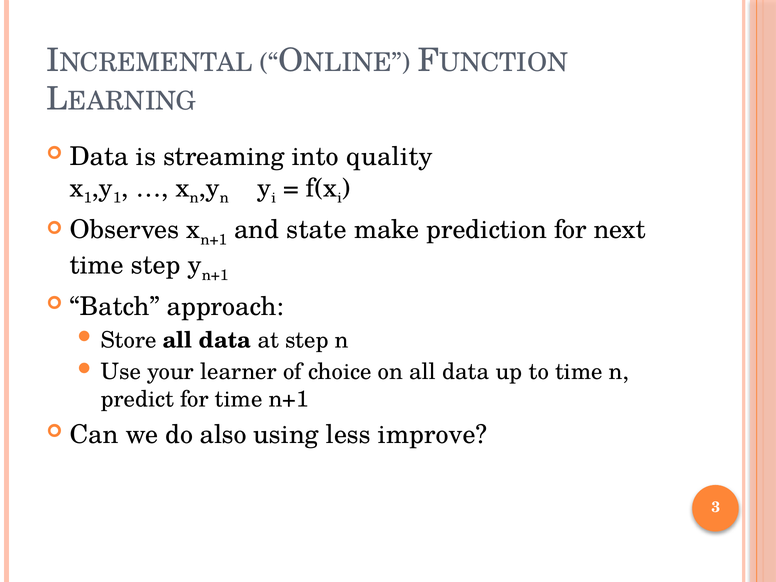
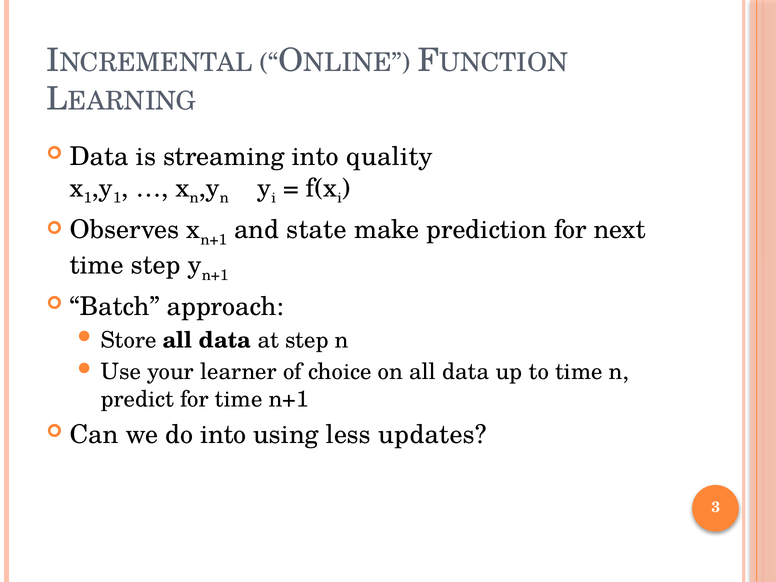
do also: also -> into (223, 435)
improve: improve -> updates (432, 435)
